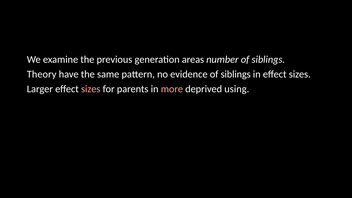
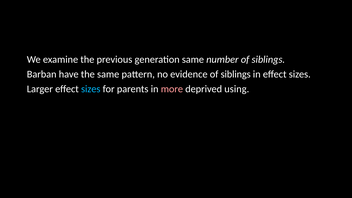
generation areas: areas -> same (193, 60)
Theory: Theory -> Barban (42, 74)
sizes colour: pink -> light blue (91, 89)
